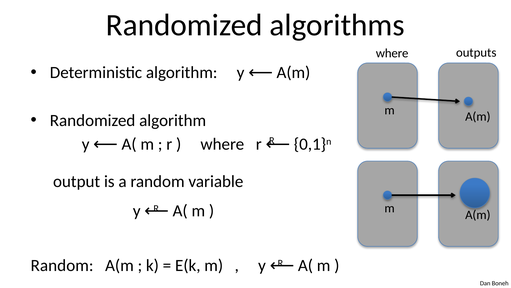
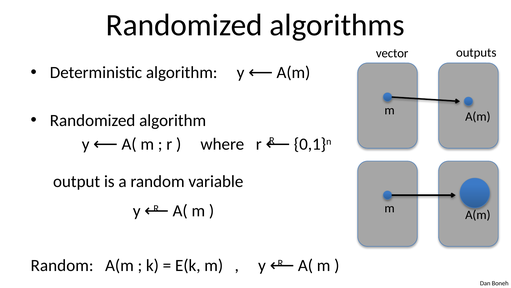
where: where -> vector (392, 53)
